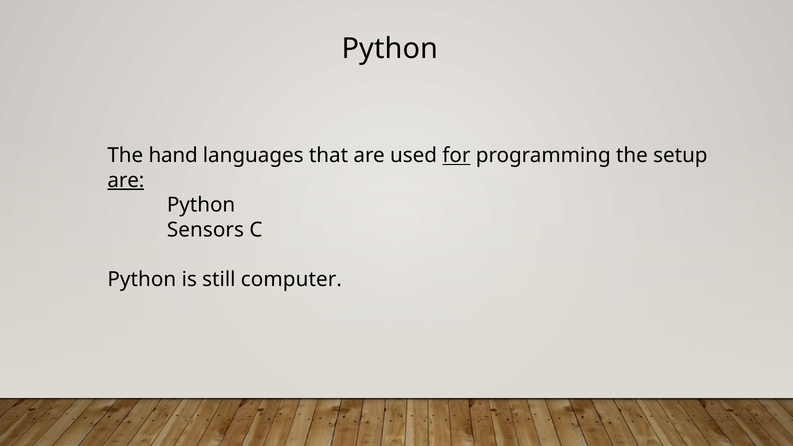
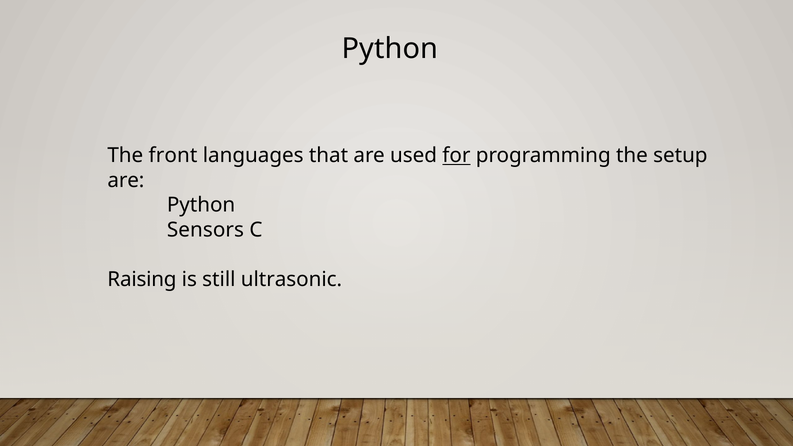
hand: hand -> front (173, 156)
are underline: present -> none (126, 180)
Python: Python -> Raising (142, 279)
computer: computer -> ultrasonic (291, 279)
